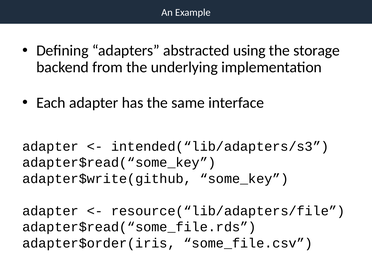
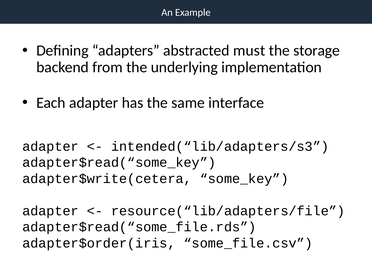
using: using -> must (249, 51)
adapter$write(github: adapter$write(github -> adapter$write(cetera (107, 179)
